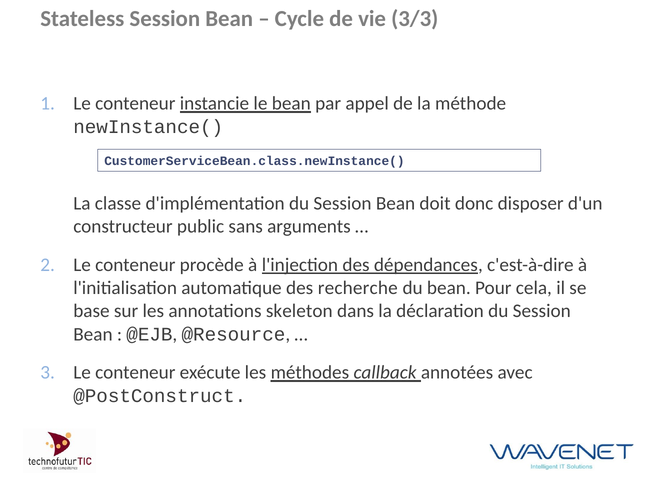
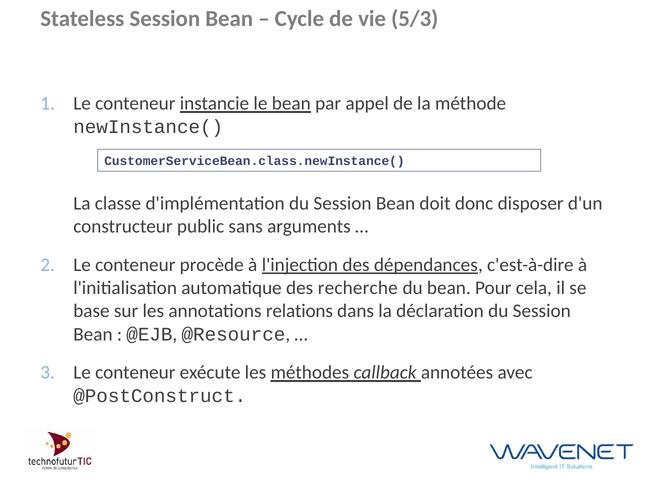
3/3: 3/3 -> 5/3 (415, 19)
skeleton: skeleton -> relations (299, 311)
